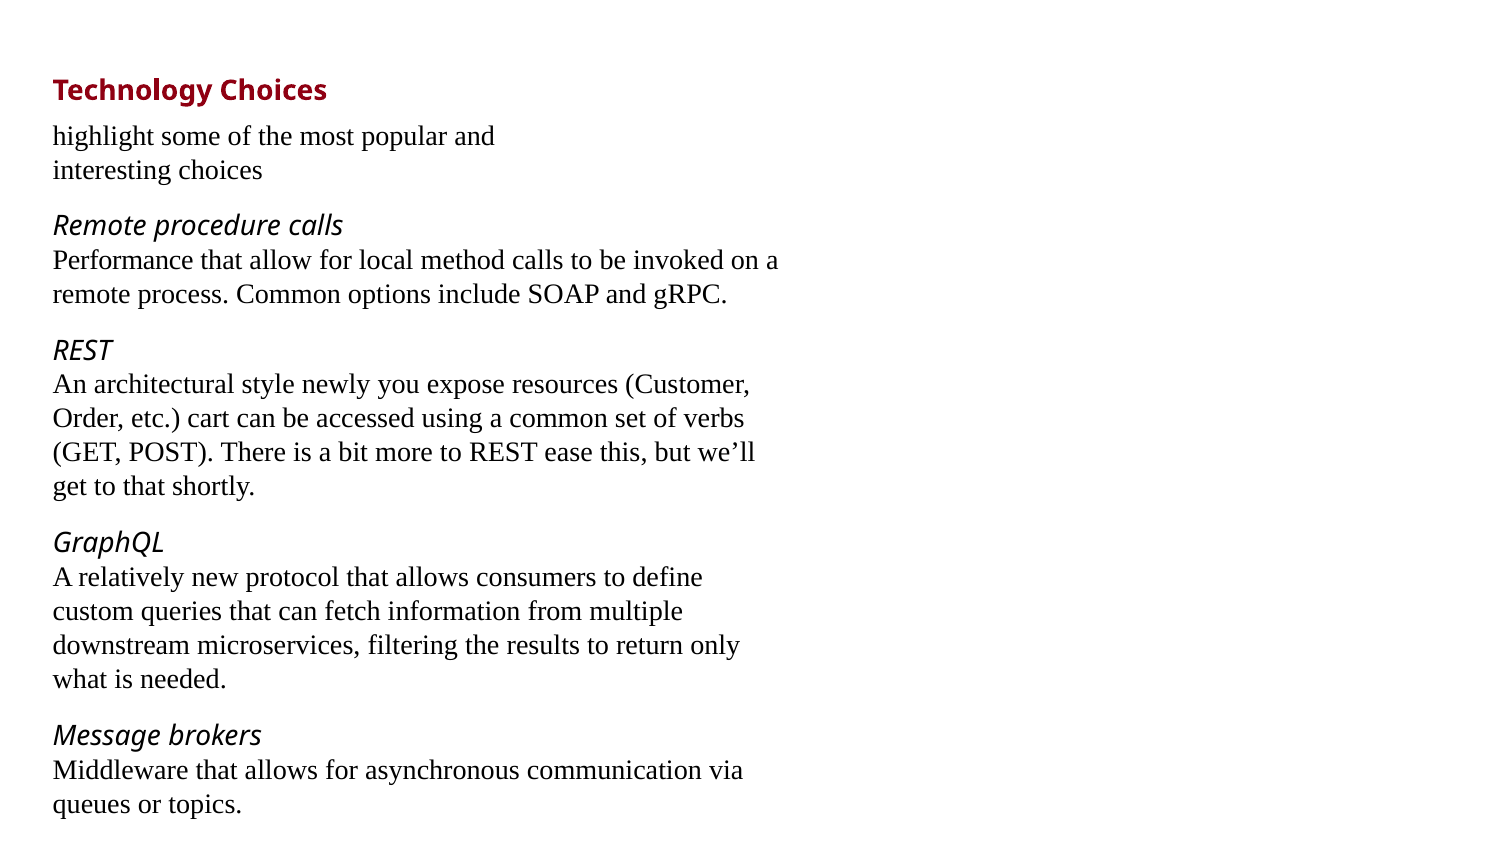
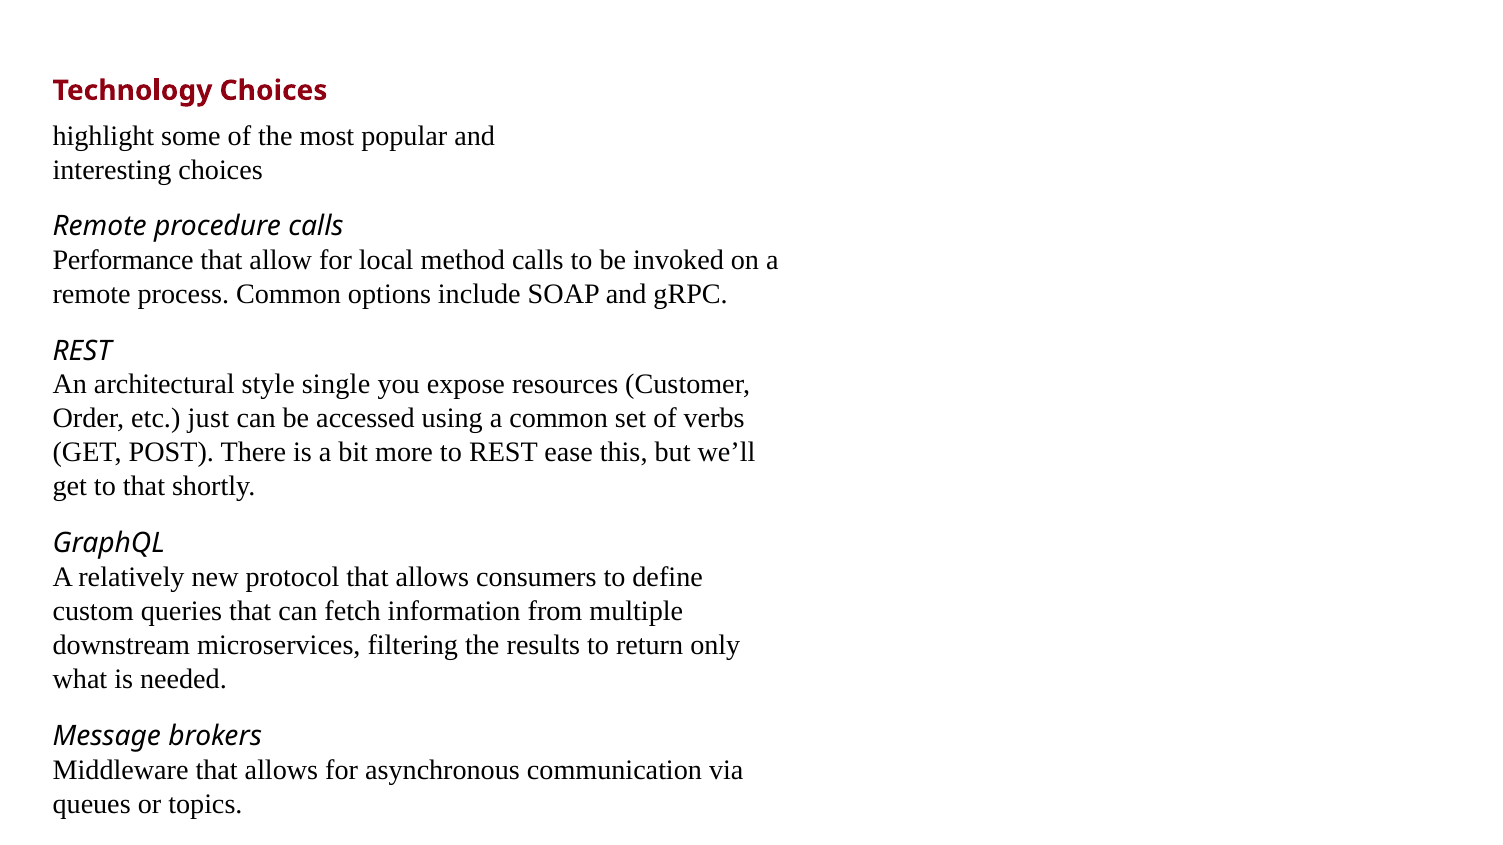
newly: newly -> single (336, 385)
cart: cart -> just (208, 419)
